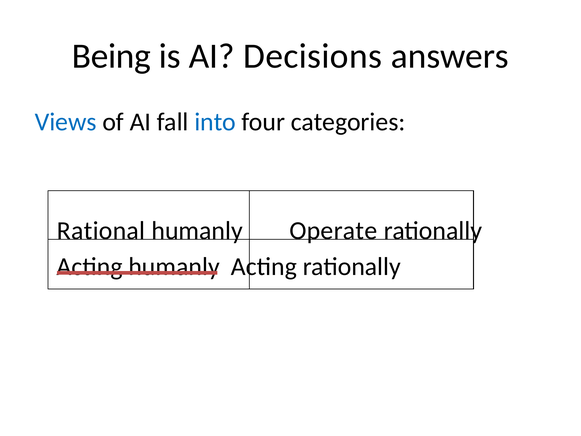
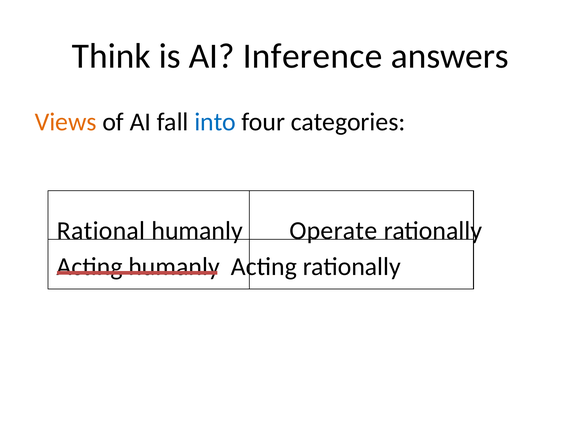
Being: Being -> Think (111, 56)
Decisions: Decisions -> Inference (313, 56)
Views colour: blue -> orange (66, 122)
